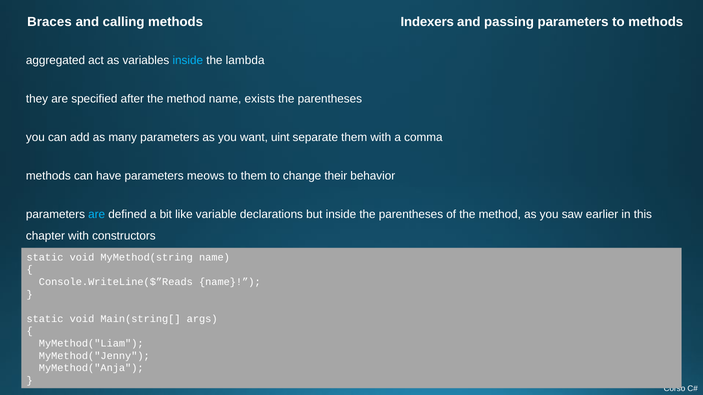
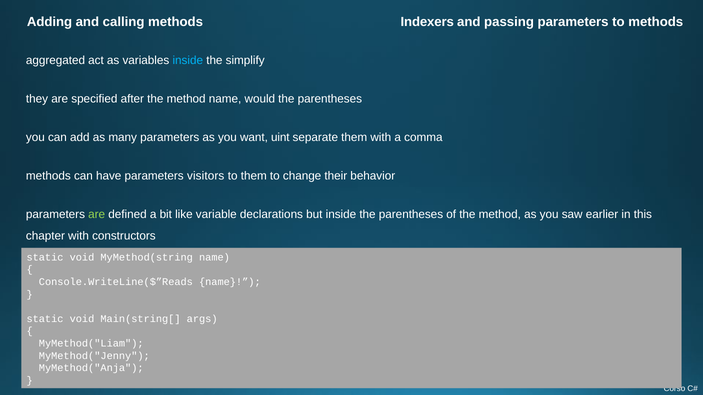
Braces: Braces -> Adding (50, 22)
lambda: lambda -> simplify (245, 60)
exists: exists -> would (260, 99)
meows: meows -> visitors (206, 176)
are colour: light blue -> light green (97, 215)
